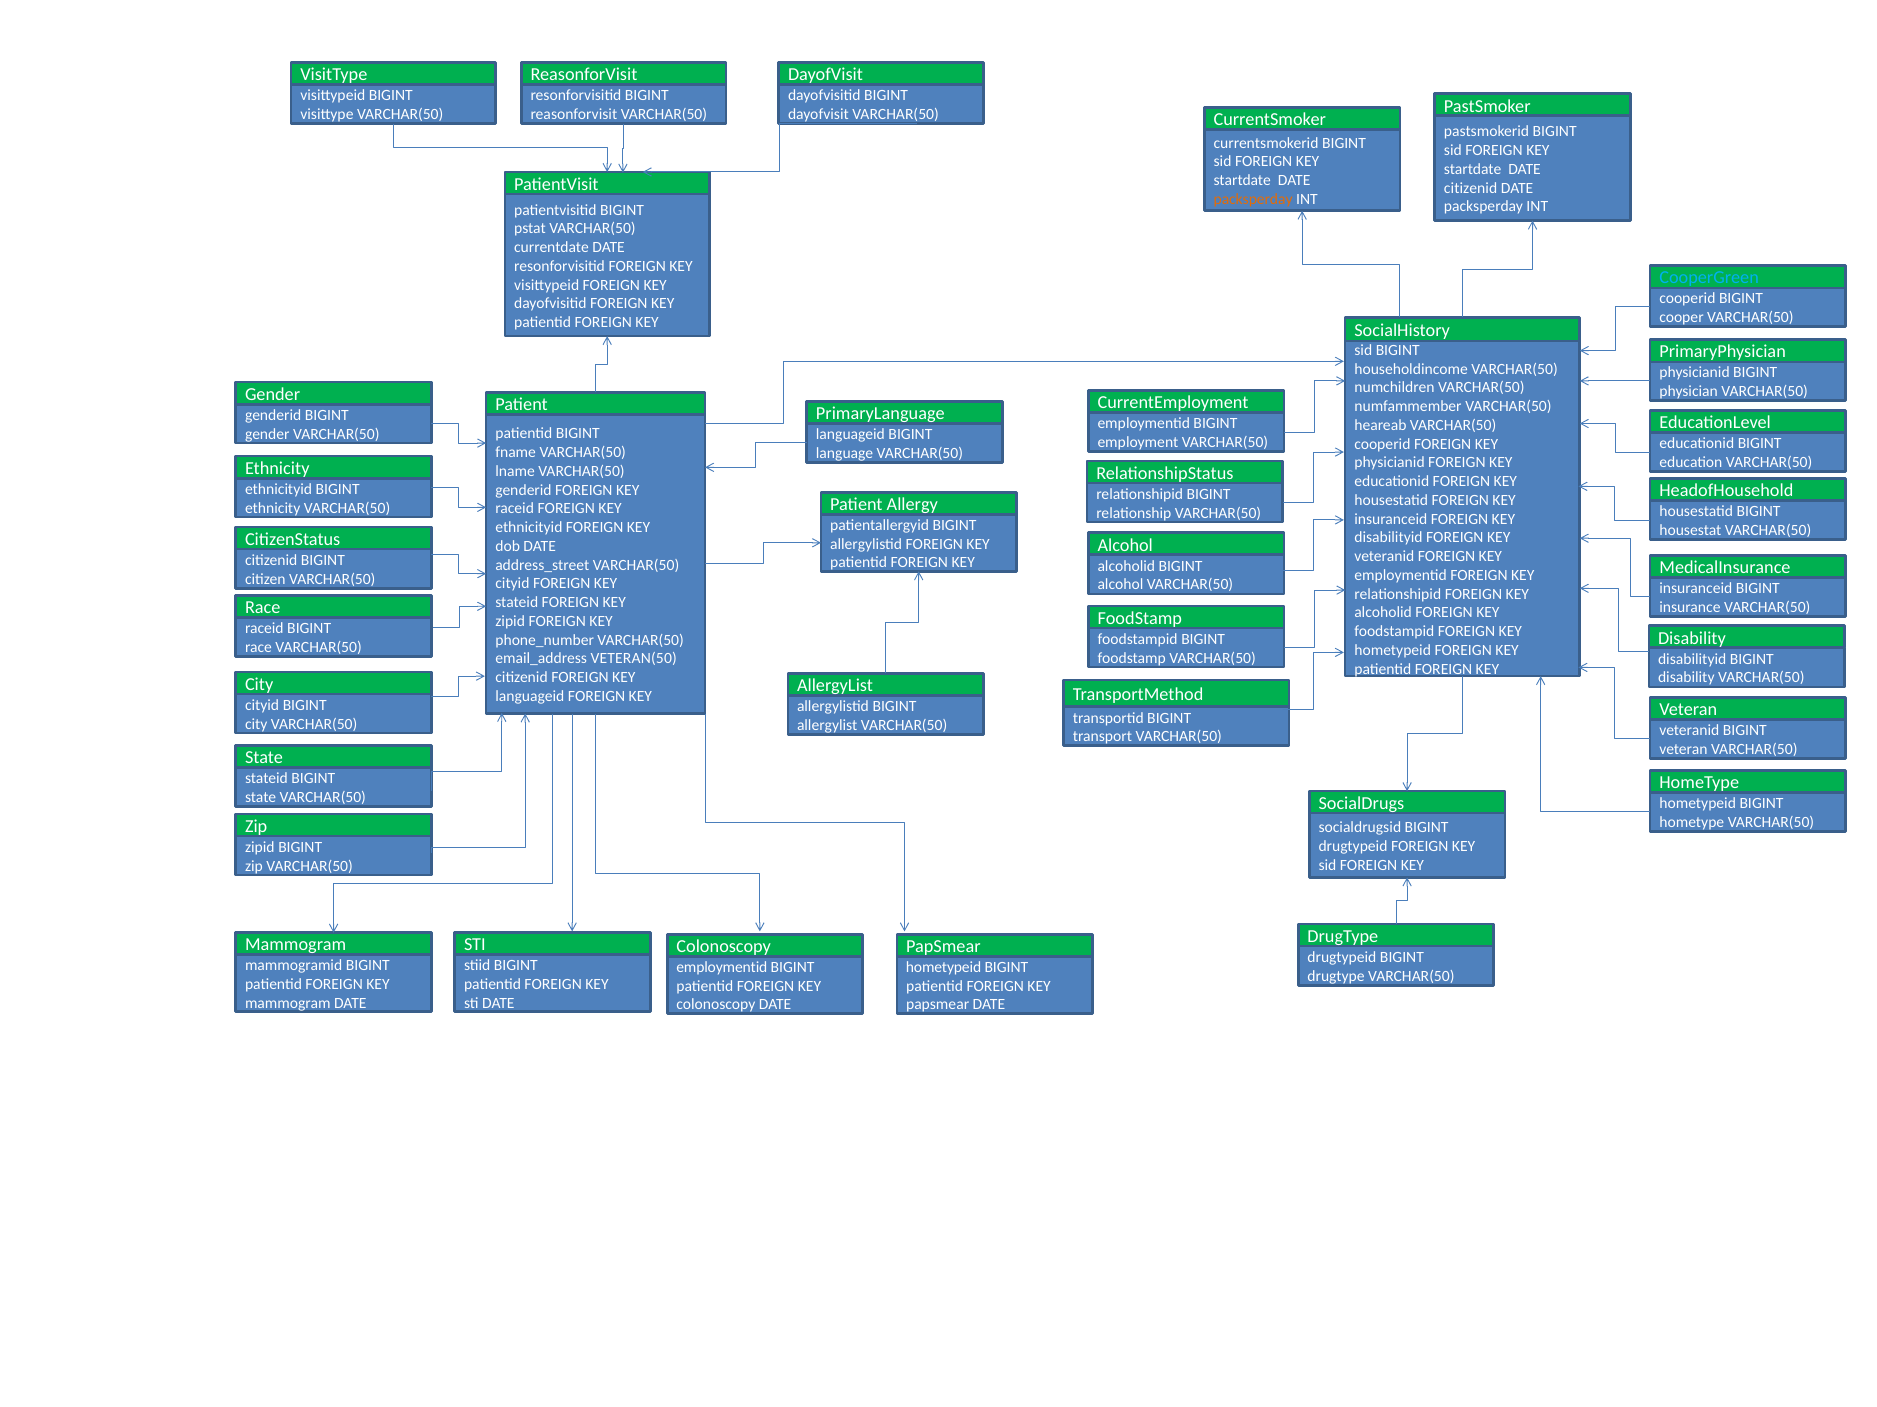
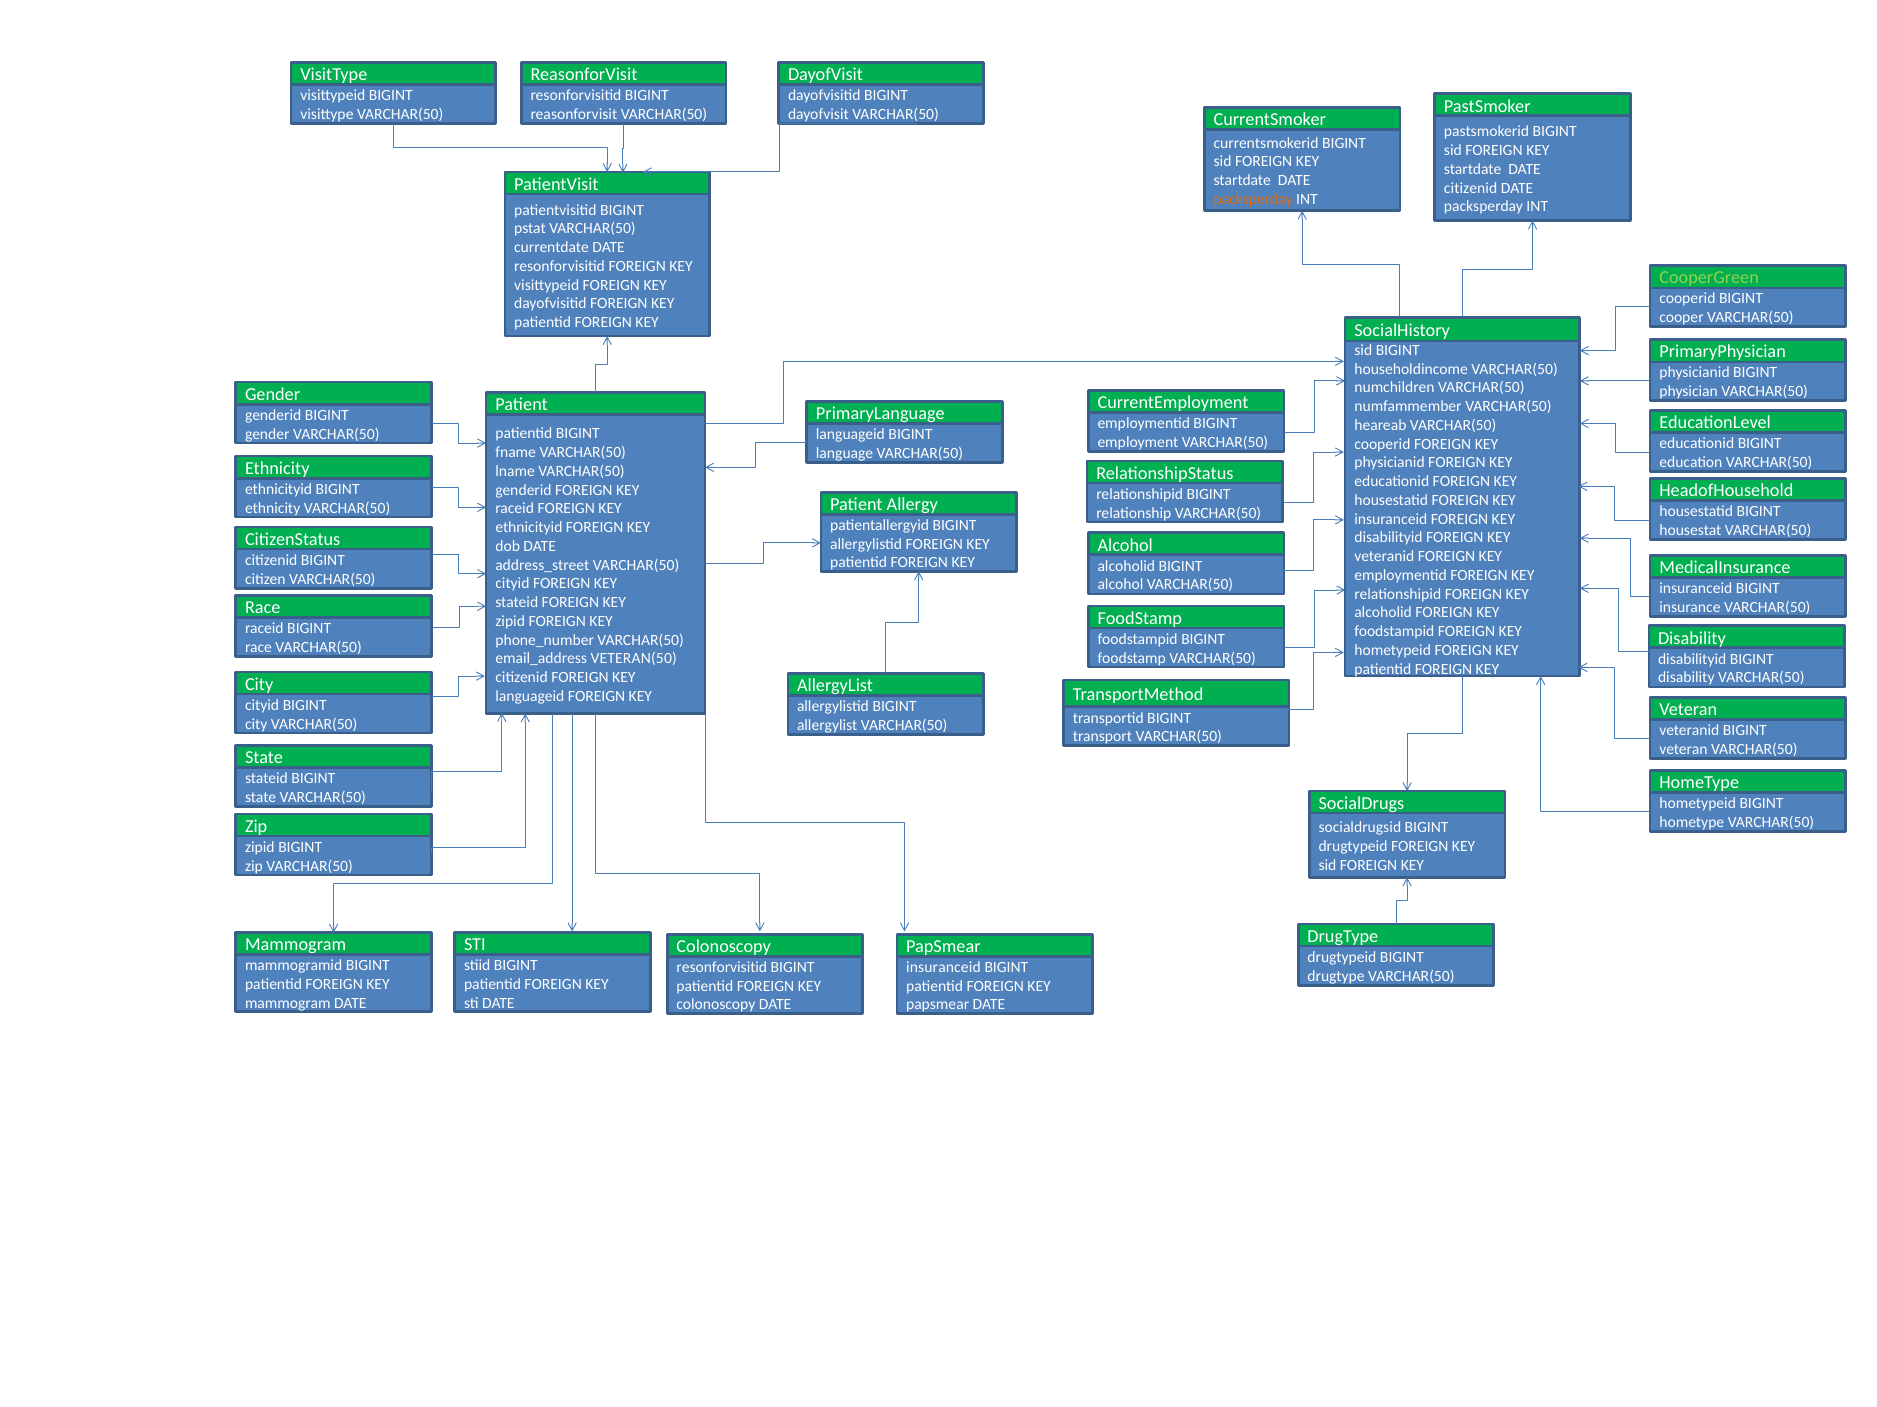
CooperGreen colour: light blue -> light green (1709, 278)
employmentid: employmentid -> resonforvisitid (722, 968)
hometypeid: hometypeid -> insuranceid (943, 968)
